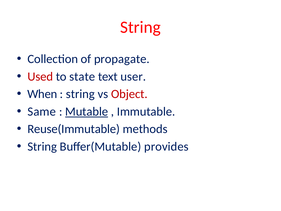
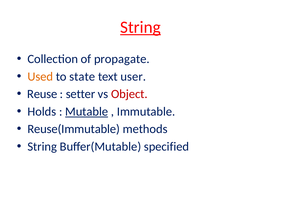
String underline: none -> present (140, 27)
Used colour: red -> orange (40, 76)
When: When -> Reuse (42, 94)
string: string -> setter (80, 94)
Same: Same -> Holds (42, 111)
provides: provides -> specified (166, 146)
